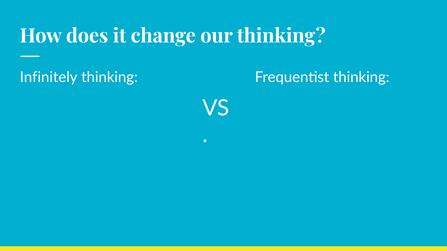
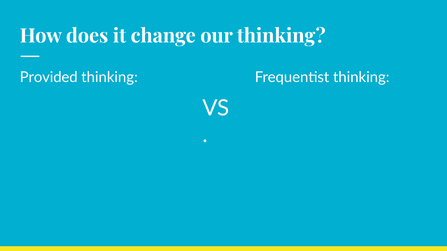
Infinitely: Infinitely -> Provided (49, 77)
